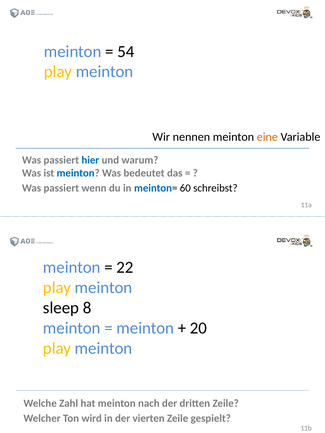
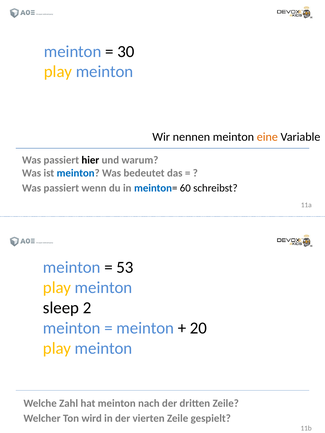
54: 54 -> 30 (126, 52)
hier colour: blue -> black (90, 160)
22: 22 -> 53 (125, 268)
8: 8 -> 2 (87, 308)
